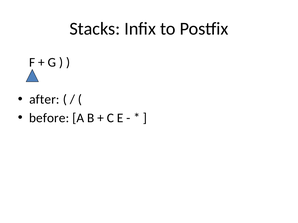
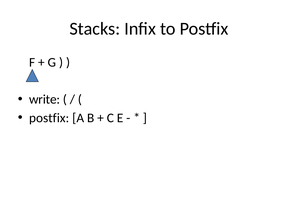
after: after -> write (45, 100)
before: before -> postfix (49, 118)
